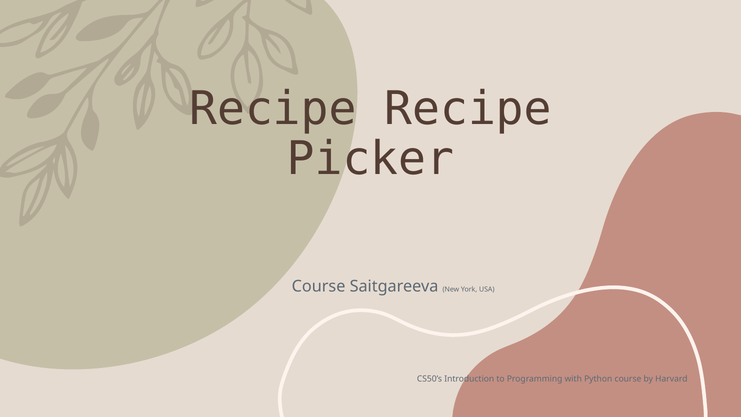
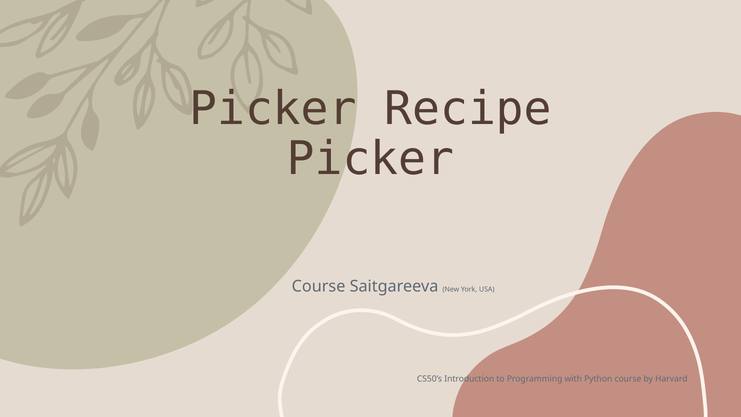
Recipe: Recipe -> Picker (273, 109)
